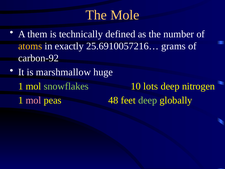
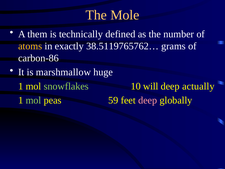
25.6910057216…: 25.6910057216… -> 38.5119765762… (122, 46)
carbon-92: carbon-92 -> carbon-86 (38, 58)
lots: lots -> will (151, 86)
nitrogen: nitrogen -> actually (198, 86)
mol colour: pink -> light green (33, 100)
48: 48 -> 59 (113, 100)
deep colour: light green -> pink (148, 100)
